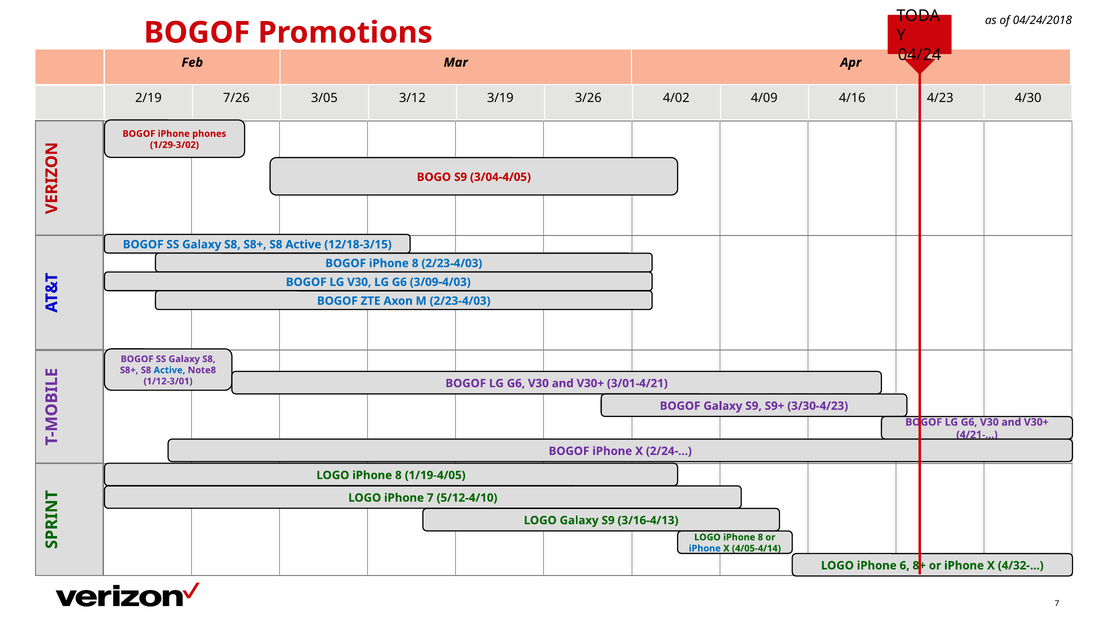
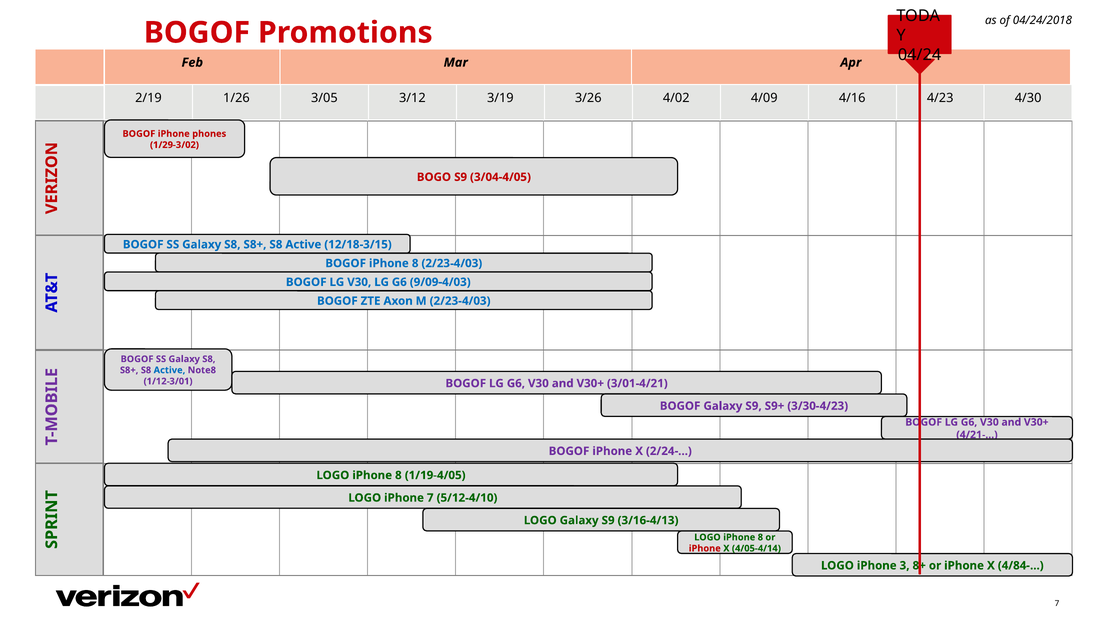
7/26: 7/26 -> 1/26 (236, 98)
3/09-4/03: 3/09-4/03 -> 9/09-4/03 (440, 282)
iPhone colour: blue -> red (705, 549)
6: 6 -> 3 (905, 566)
4/32-: 4/32- -> 4/84- (1021, 566)
